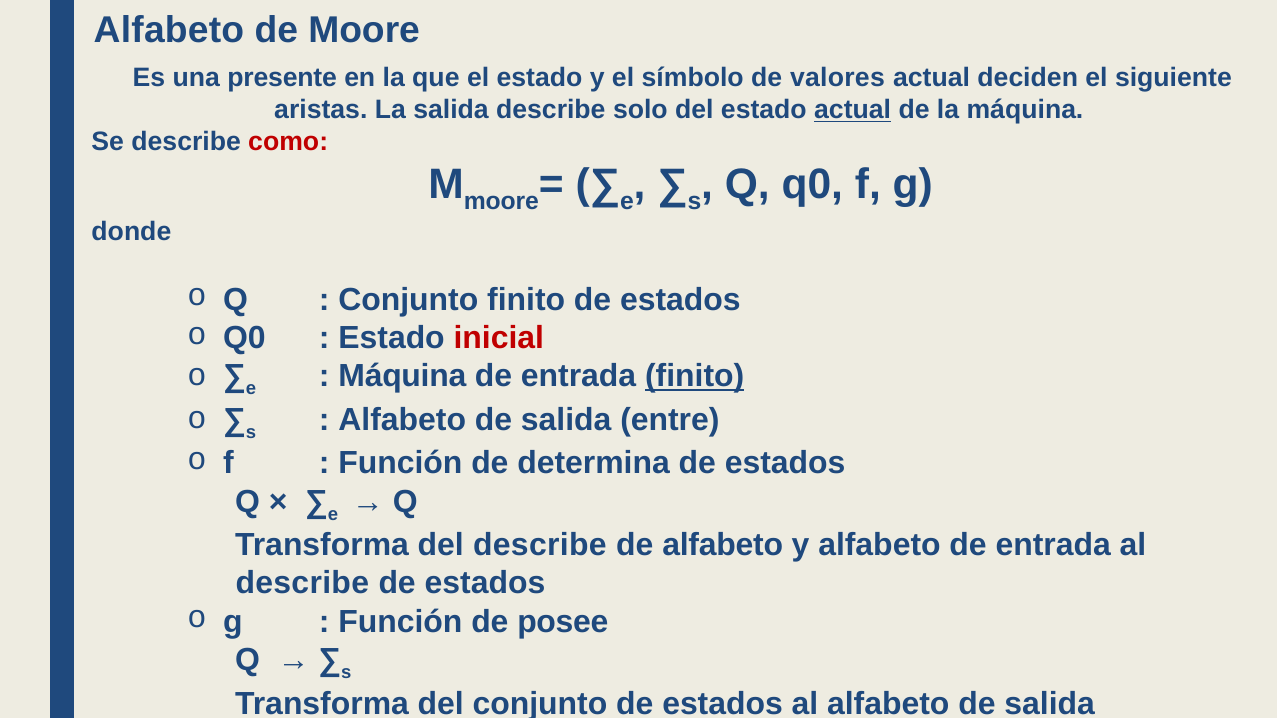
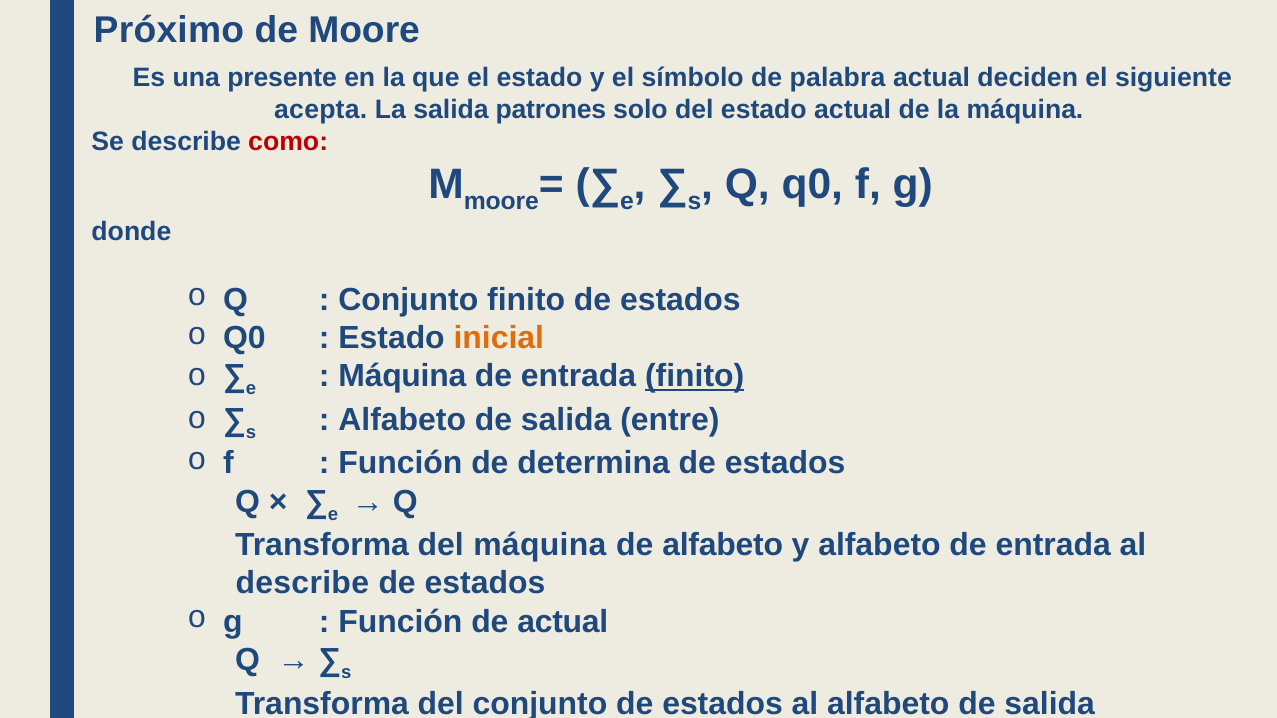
Alfabeto: Alfabeto -> Próximo (169, 31)
valores: valores -> palabra (837, 78)
aristas: aristas -> acepta (321, 110)
salida describe: describe -> patrones (551, 110)
actual underline: present -> none (853, 110)
inicial colour: red -> orange (499, 338)
del describe: describe -> máquina (540, 545)
de posee: posee -> actual (563, 622)
